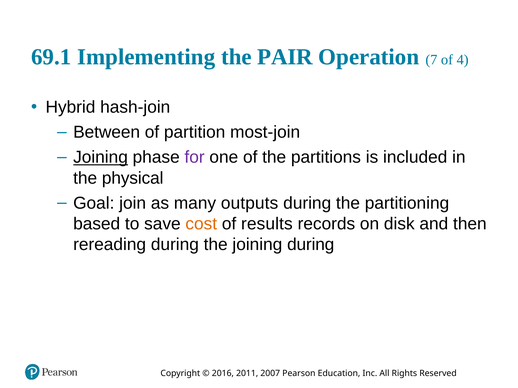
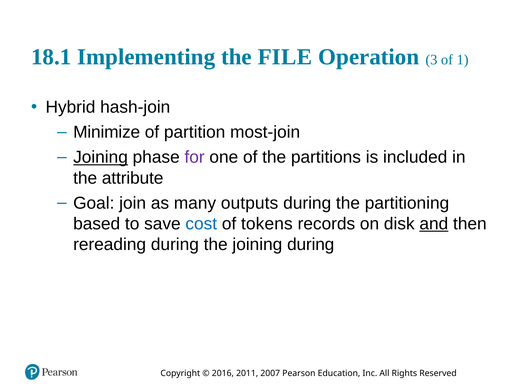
69.1: 69.1 -> 18.1 (51, 57)
PAIR: PAIR -> FILE (285, 57)
7: 7 -> 3 (431, 60)
4: 4 -> 1 (463, 60)
Between: Between -> Minimize (107, 132)
physical: physical -> attribute (133, 178)
cost colour: orange -> blue (201, 224)
results: results -> tokens (267, 224)
and underline: none -> present (434, 224)
